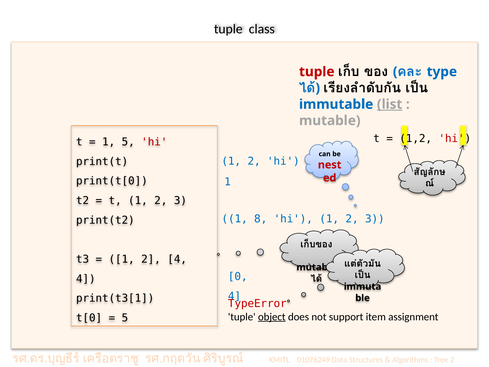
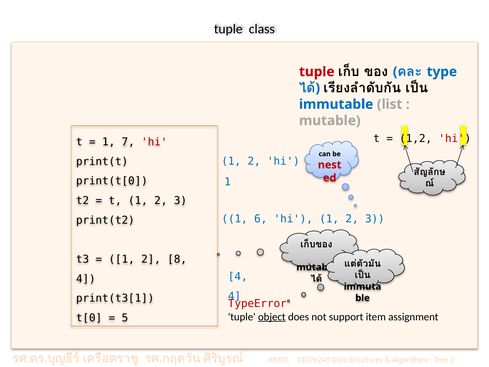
list underline: present -> none (390, 104)
1 5: 5 -> 7 (128, 142)
8: 8 -> 6 (261, 219)
2 4: 4 -> 8 (177, 259)
0: 0 -> 4 (238, 277)
